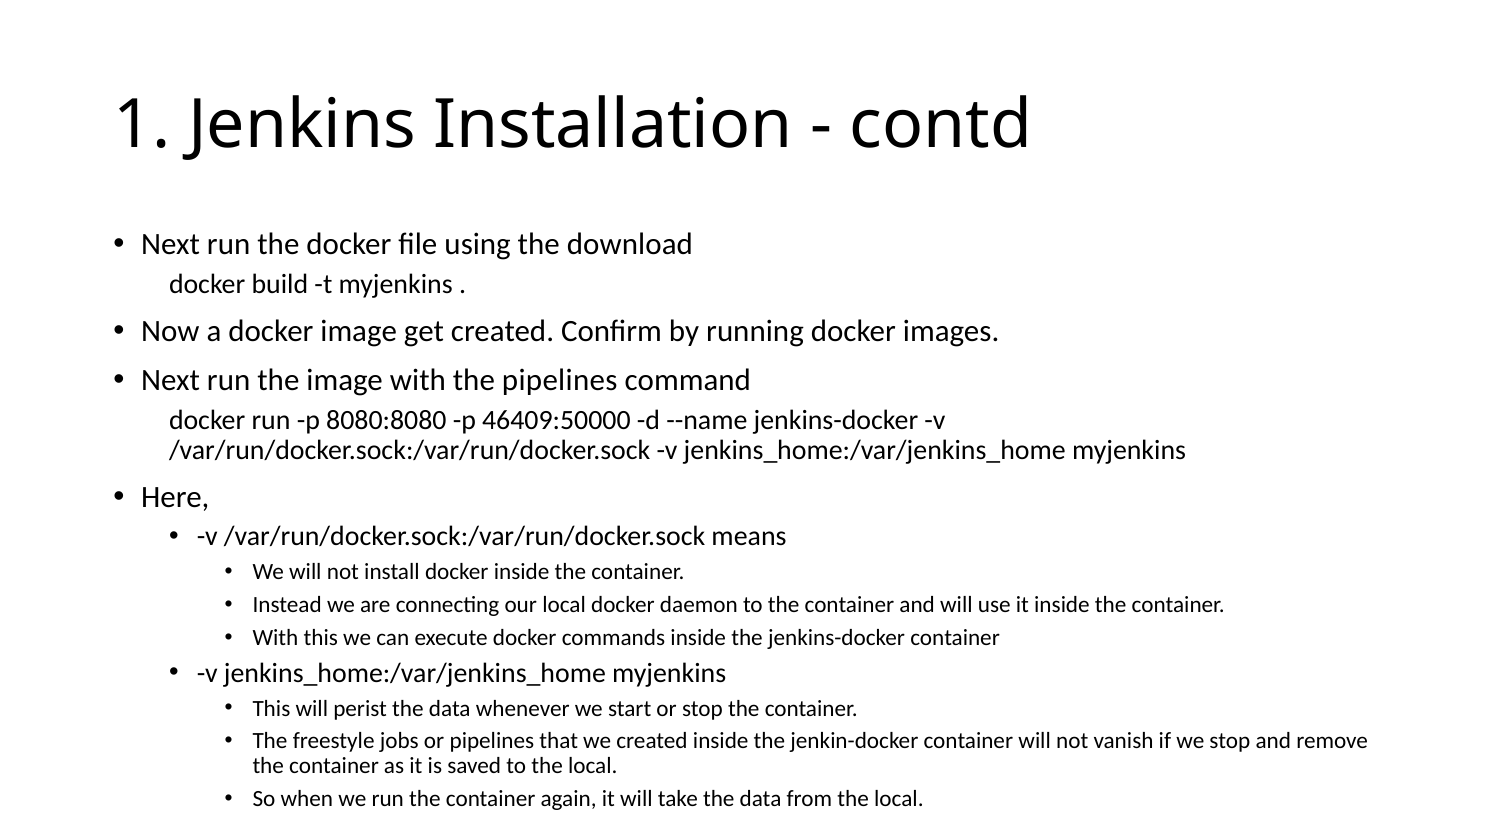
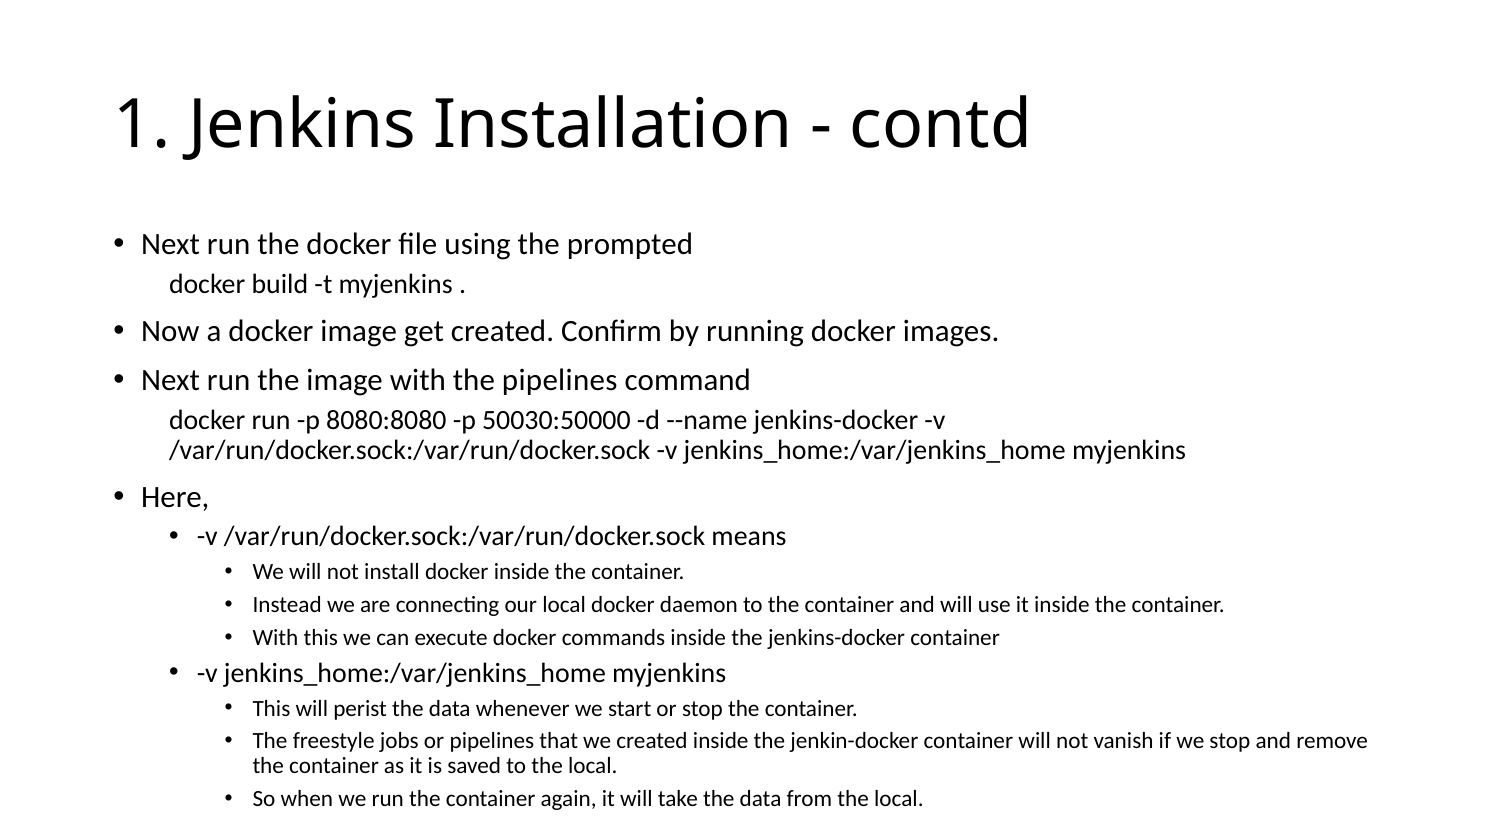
download: download -> prompted (630, 245)
46409:50000: 46409:50000 -> 50030:50000 (556, 420)
